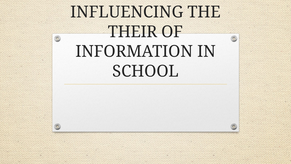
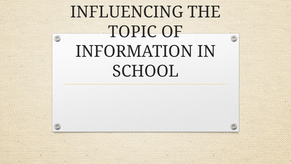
THEIR: THEIR -> TOPIC (132, 32)
